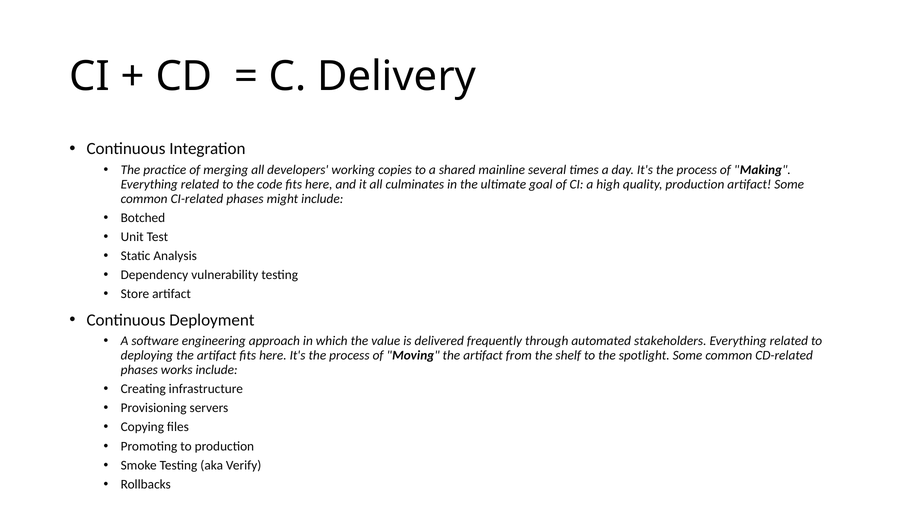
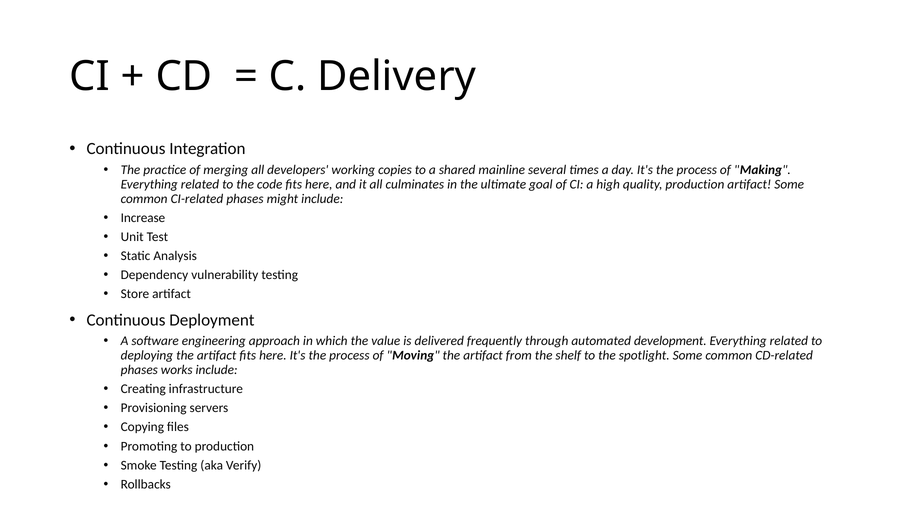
Botched: Botched -> Increase (143, 218)
stakeholders: stakeholders -> development (670, 341)
